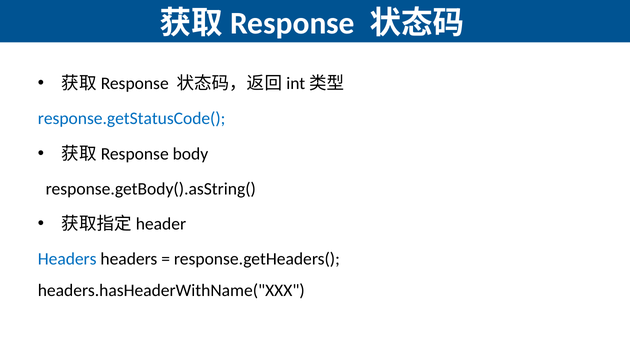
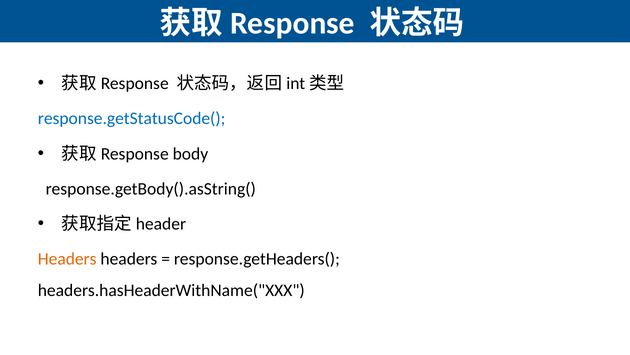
Headers colour: blue -> orange (67, 258)
